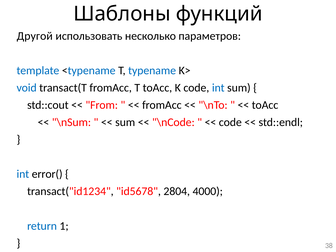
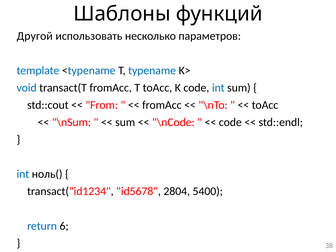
error(: error( -> ноль( (47, 174)
4000: 4000 -> 5400 (208, 191)
1: 1 -> 6 (64, 226)
